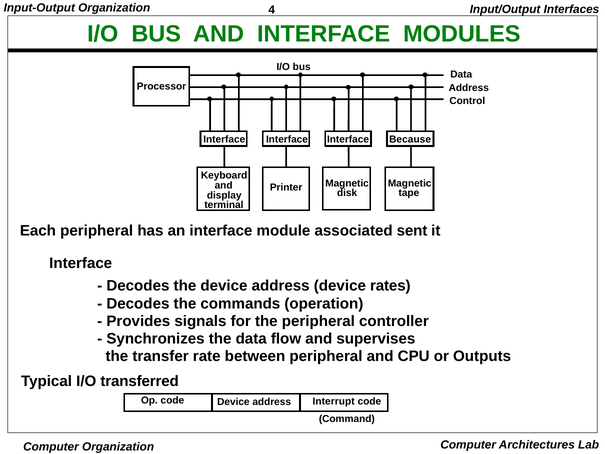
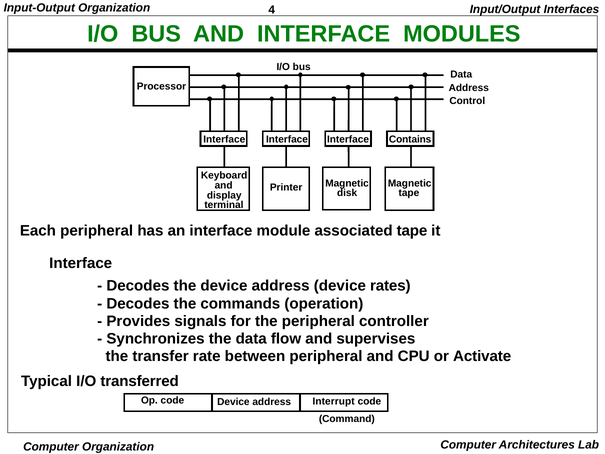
Because: Because -> Contains (410, 139)
associated sent: sent -> tape (412, 231)
Outputs: Outputs -> Activate (482, 356)
